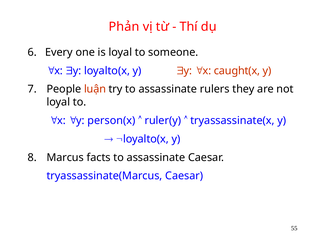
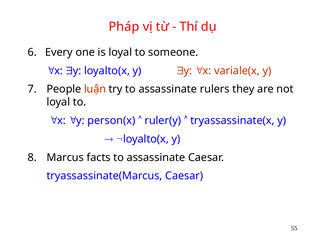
Phản: Phản -> Pháp (124, 27)
caught(x: caught(x -> variale(x (237, 71)
